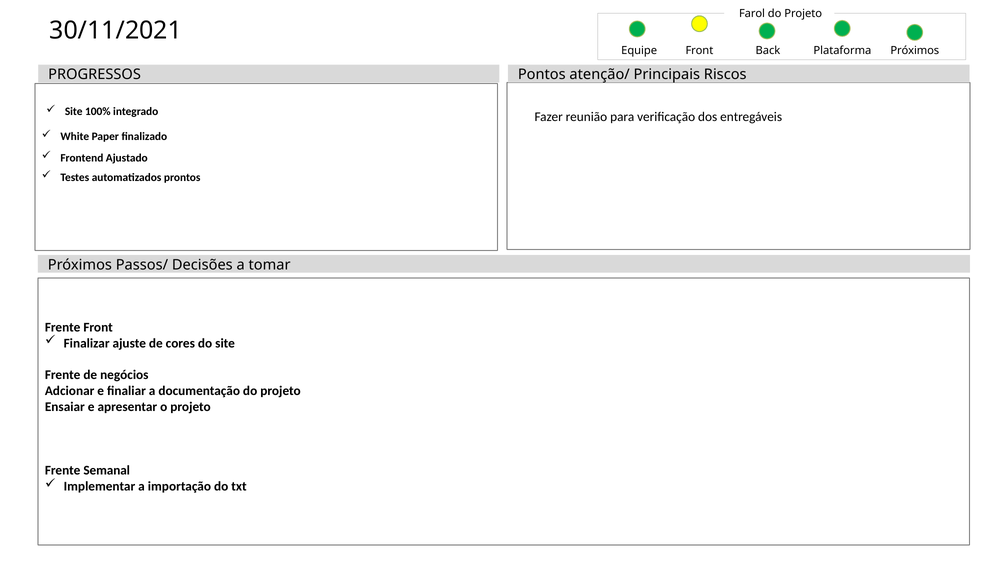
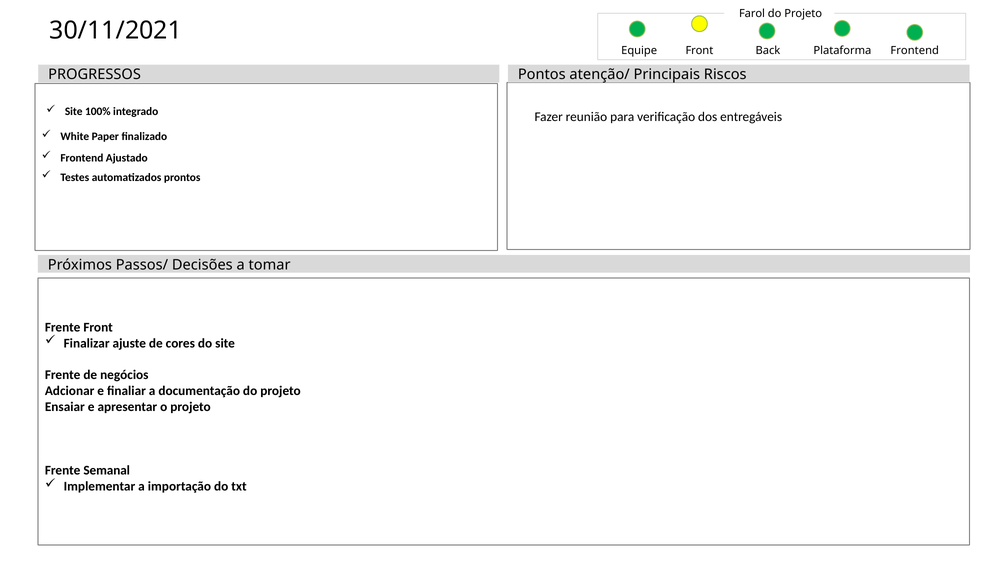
Próximos: Próximos -> Frontend (915, 50)
